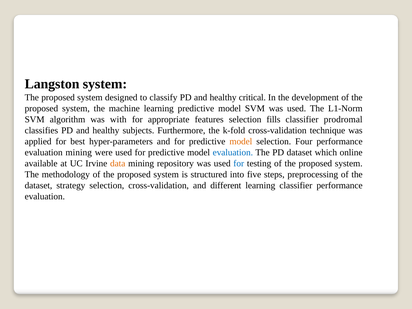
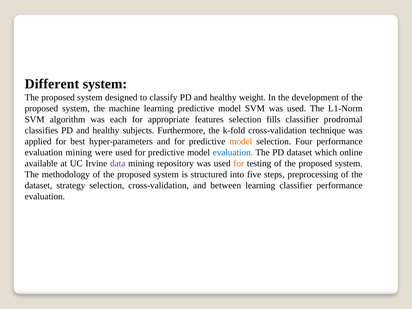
Langston: Langston -> Different (52, 84)
critical: critical -> weight (252, 97)
with: with -> each (118, 119)
data colour: orange -> purple (118, 163)
for colour: blue -> orange (239, 163)
different: different -> between (226, 185)
